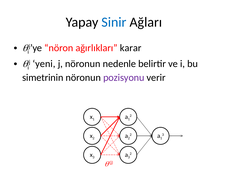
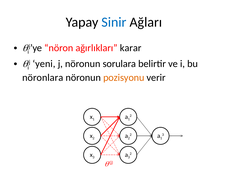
nedenle: nedenle -> sorulara (119, 64)
simetrinin: simetrinin -> nöronlara (43, 78)
pozisyonu colour: purple -> orange (124, 78)
